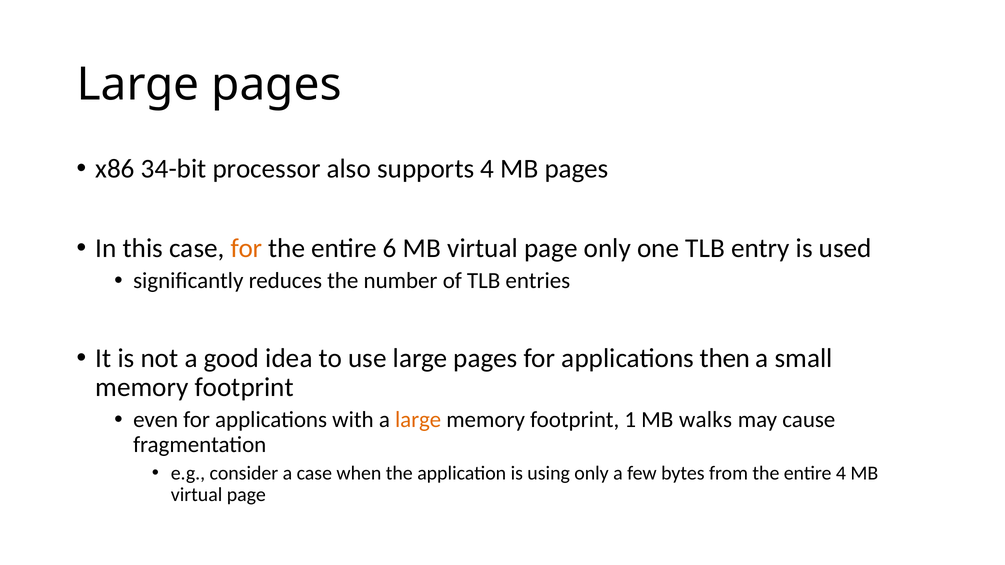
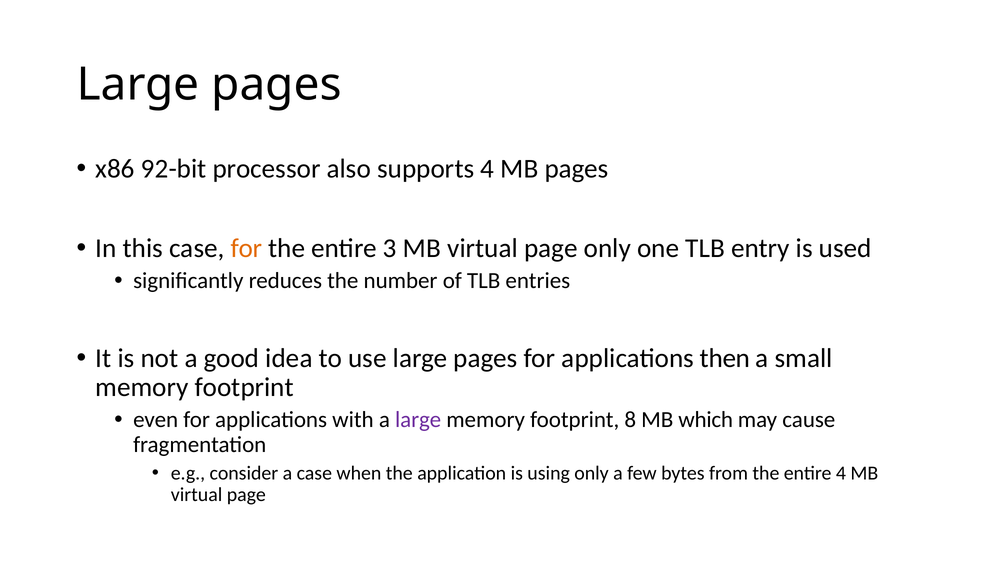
34-bit: 34-bit -> 92-bit (174, 169)
6: 6 -> 3 (390, 248)
large colour: orange -> purple (418, 420)
1: 1 -> 8 (630, 420)
walks: walks -> which (706, 420)
